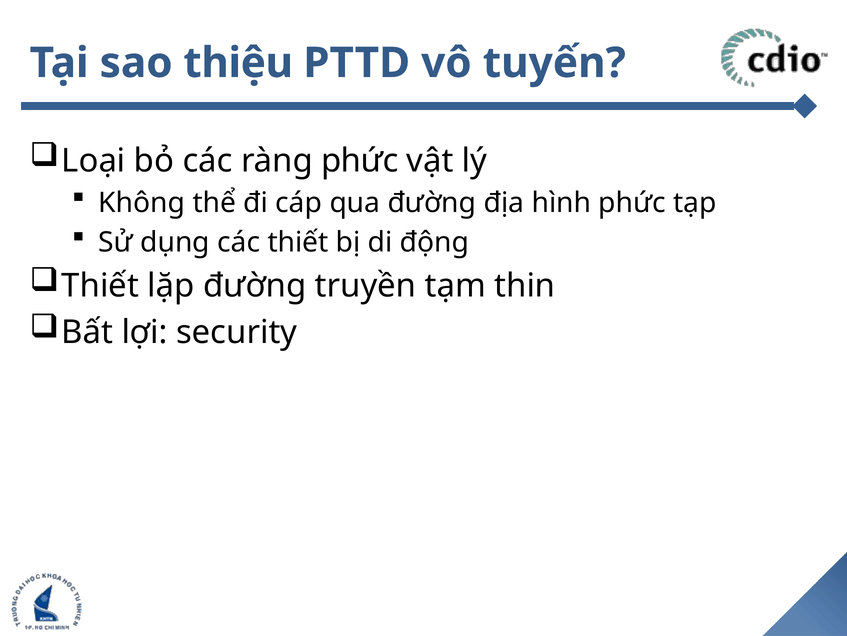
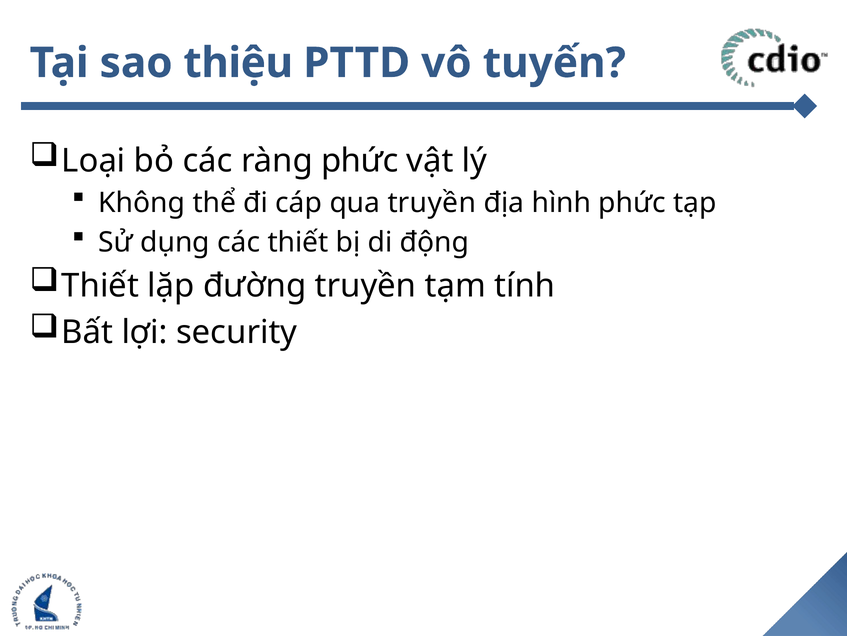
qua đường: đường -> truyền (432, 202)
thin: thin -> tính (525, 286)
